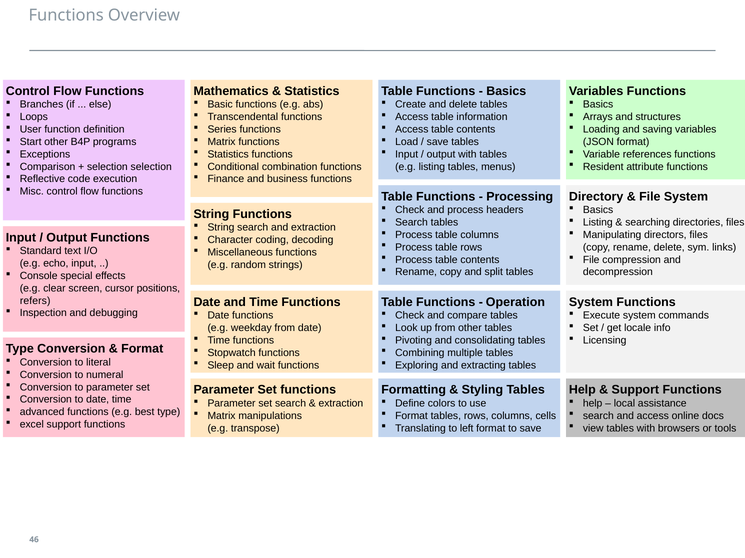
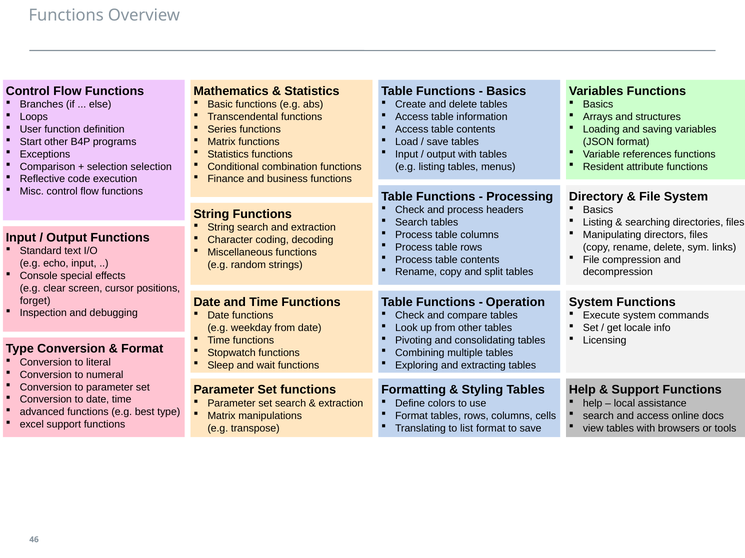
refers: refers -> forget (35, 301)
left: left -> list (467, 429)
